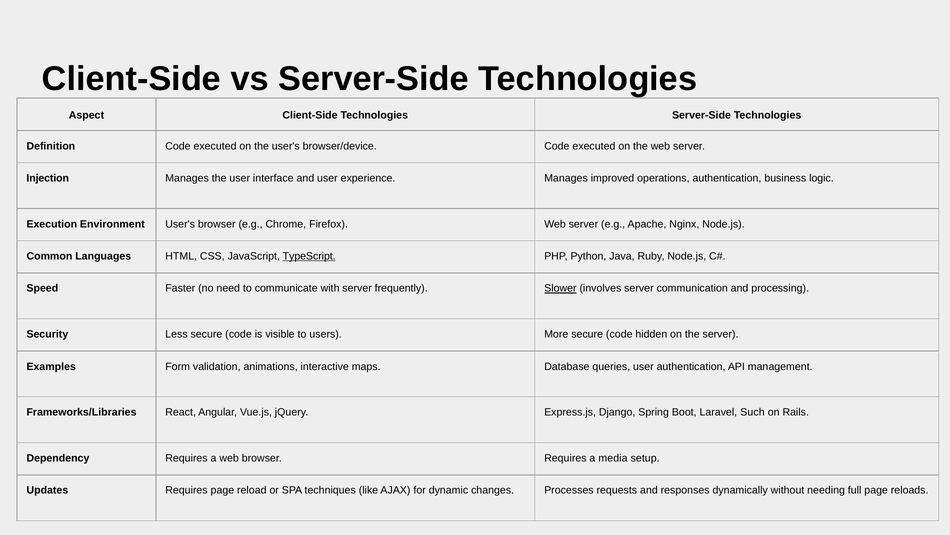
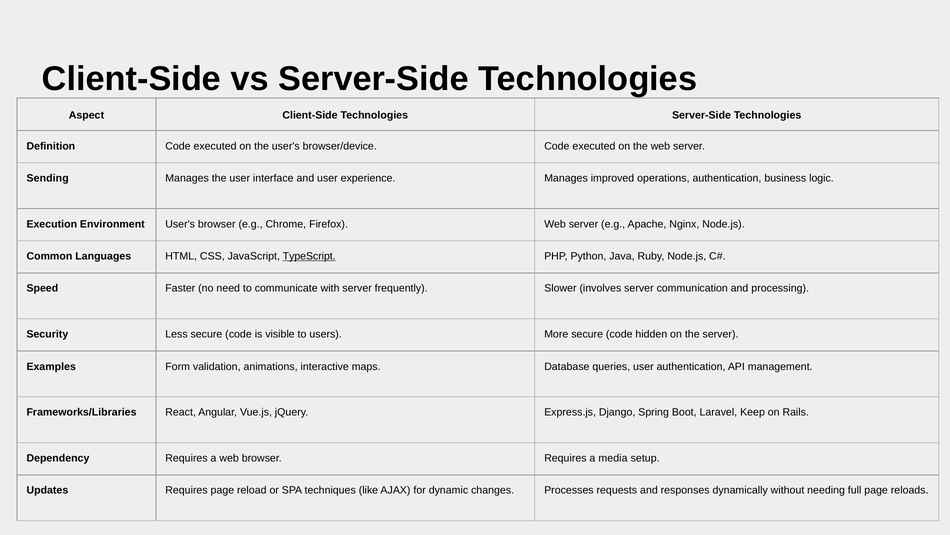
Injection: Injection -> Sending (48, 178)
Slower underline: present -> none (560, 288)
Such: Such -> Keep (753, 412)
